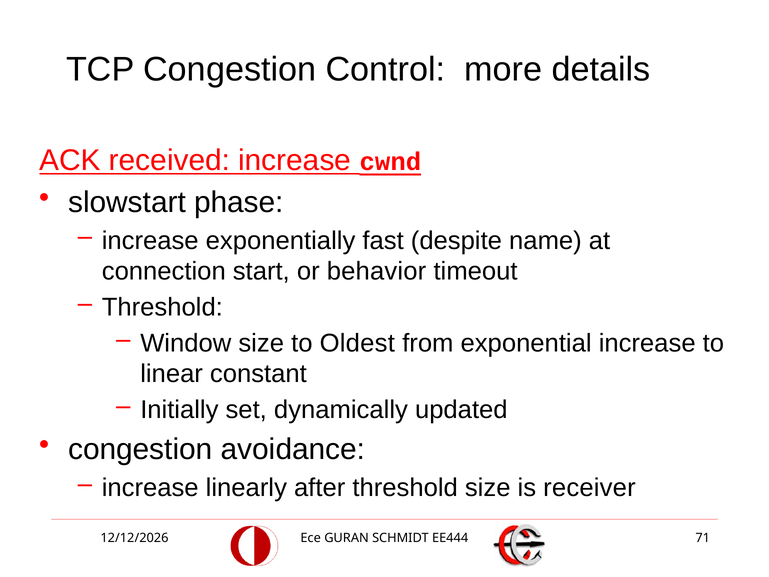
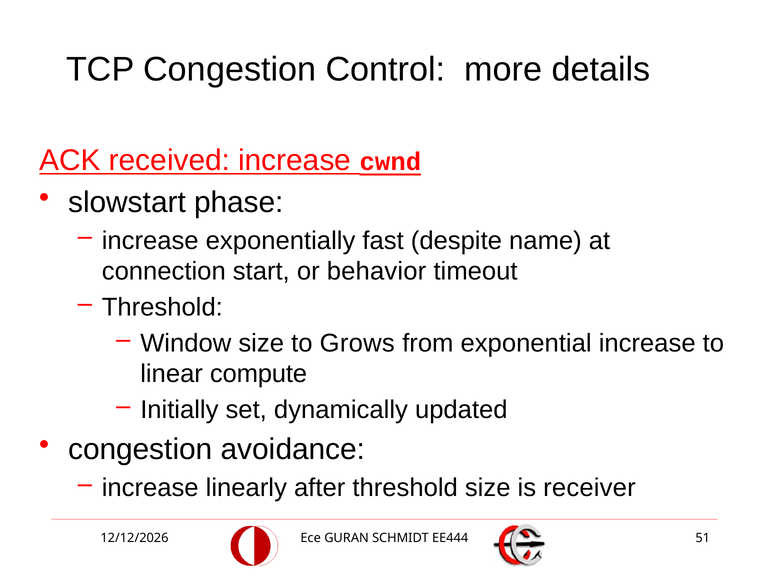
Oldest: Oldest -> Grows (357, 343)
constant: constant -> compute (259, 374)
71: 71 -> 51 (703, 538)
